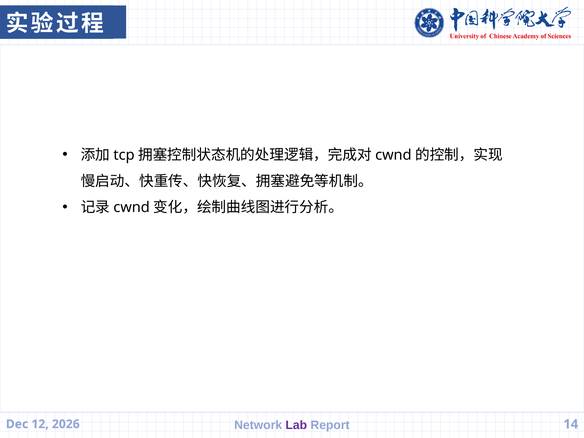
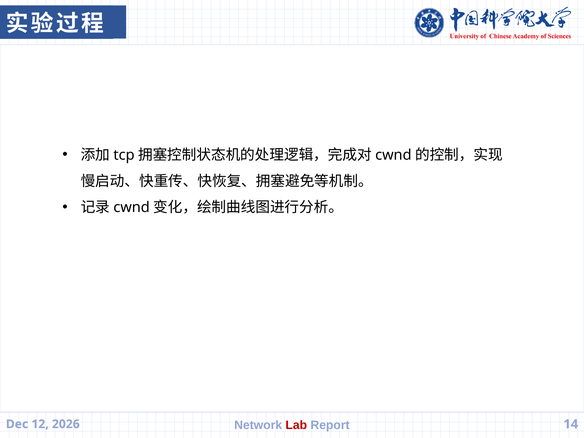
Lab colour: purple -> red (296, 425)
